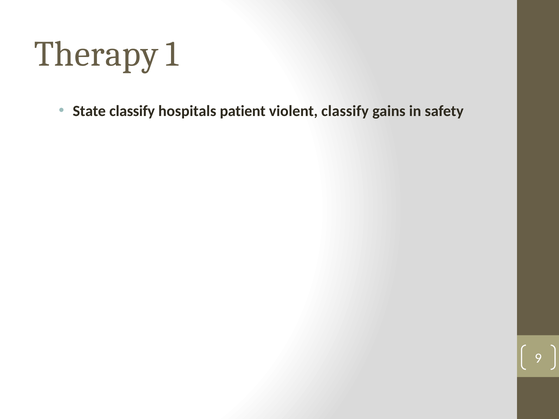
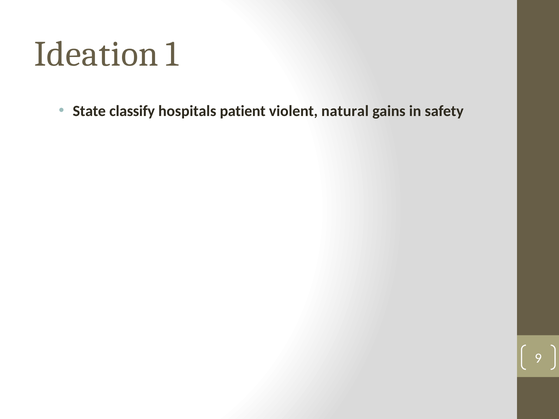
Therapy: Therapy -> Ideation (96, 54)
violent classify: classify -> natural (345, 111)
